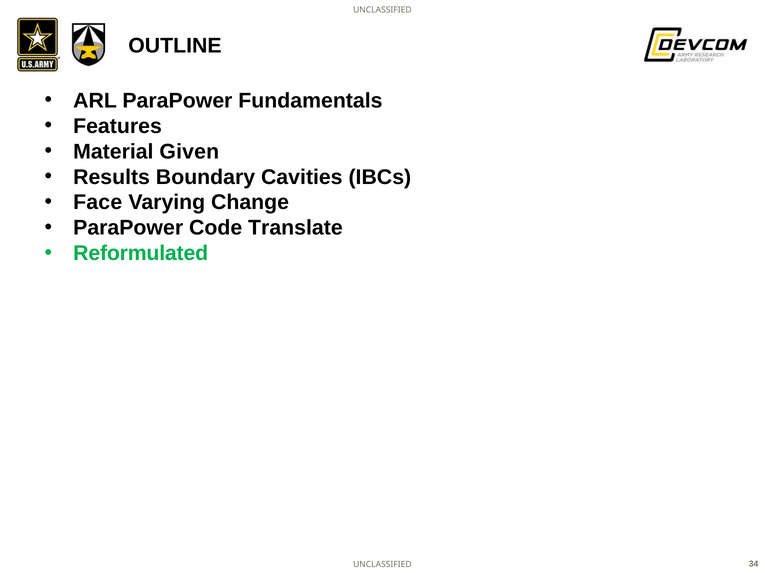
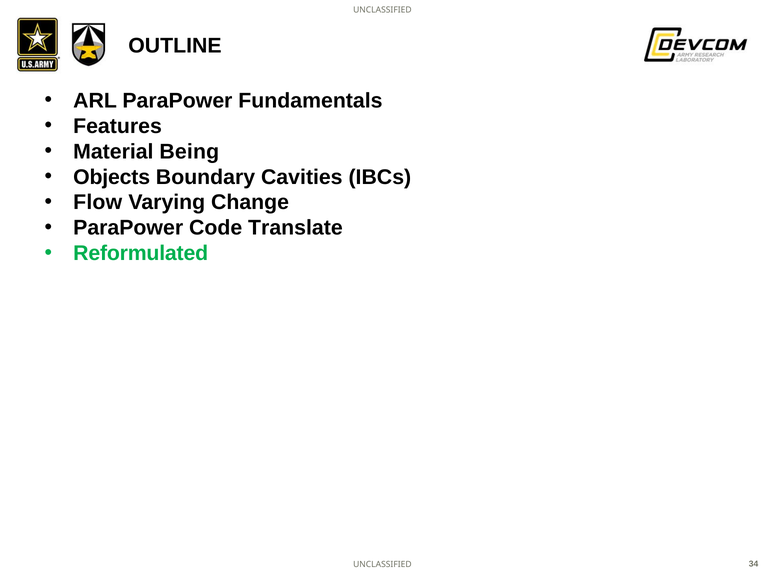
Given: Given -> Being (189, 152)
Results: Results -> Objects (112, 177)
Face: Face -> Flow (98, 203)
